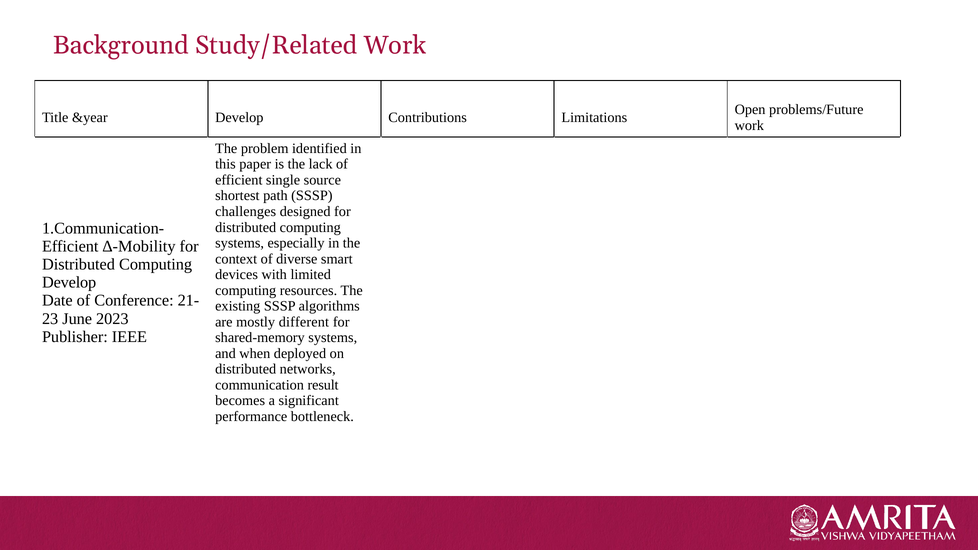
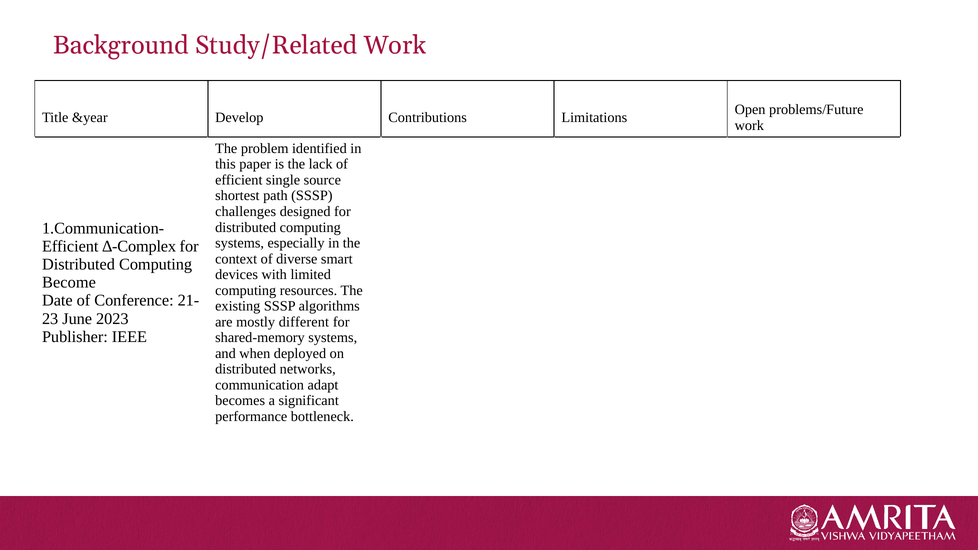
∆-Mobility: ∆-Mobility -> ∆-Complex (139, 246)
Develop: Develop -> Become (69, 283)
result: result -> adapt (323, 385)
